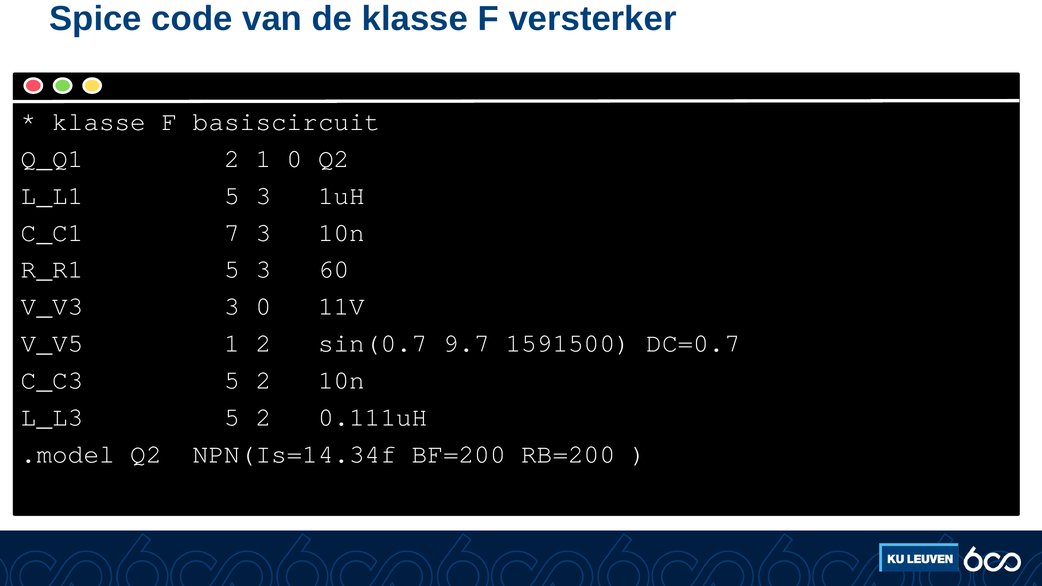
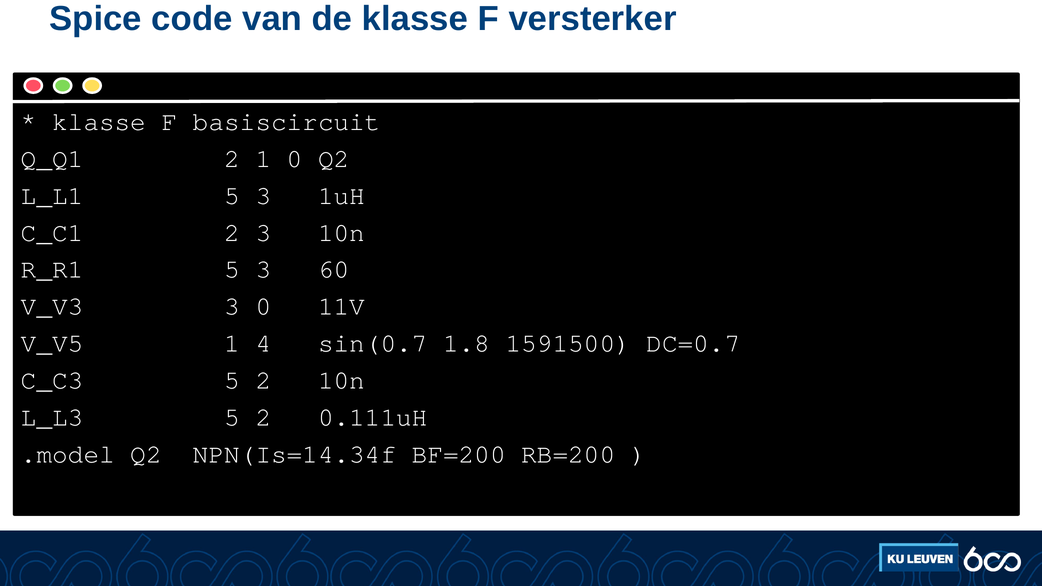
C_C1 7: 7 -> 2 (232, 232)
1 2: 2 -> 4 (263, 343)
9.7: 9.7 -> 1.8 (467, 343)
